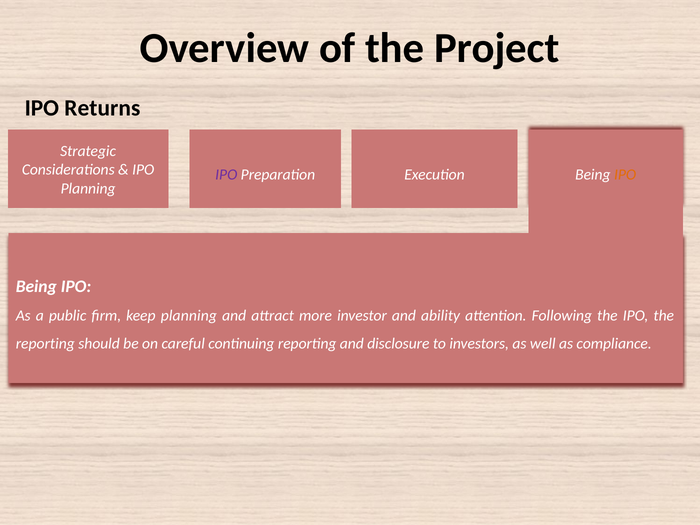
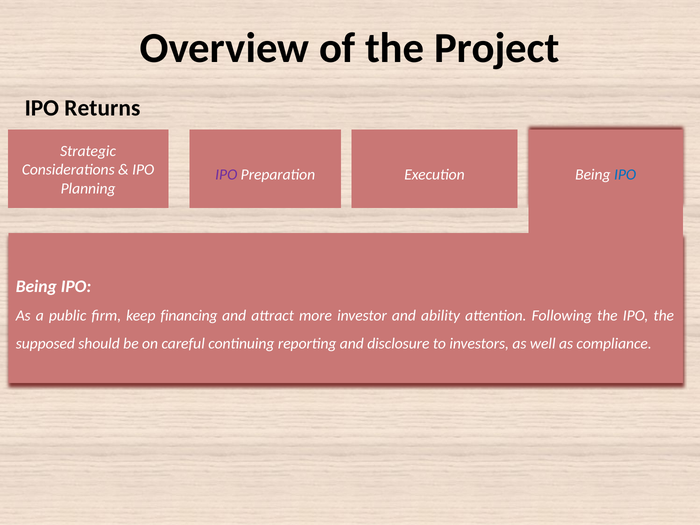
IPO colour: orange -> blue (625, 174)
keep planning: planning -> financing (189, 315)
reporting: reporting -> supposed (45, 343)
